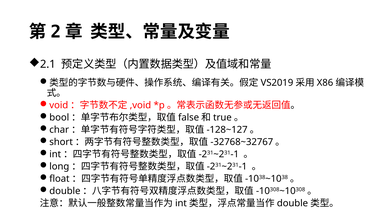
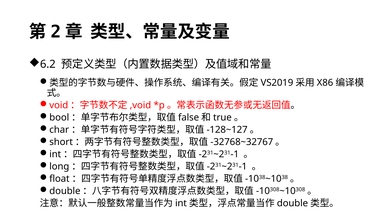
2.1: 2.1 -> 6.2 (48, 64)
